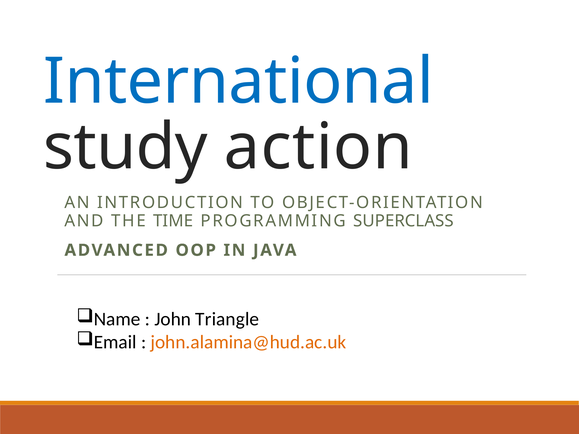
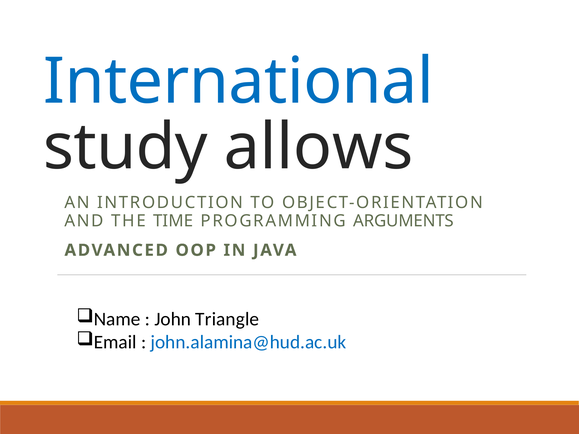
action: action -> allows (319, 147)
SUPERCLASS: SUPERCLASS -> ARGUMENTS (404, 221)
john.alamina@hud.ac.uk colour: orange -> blue (248, 342)
